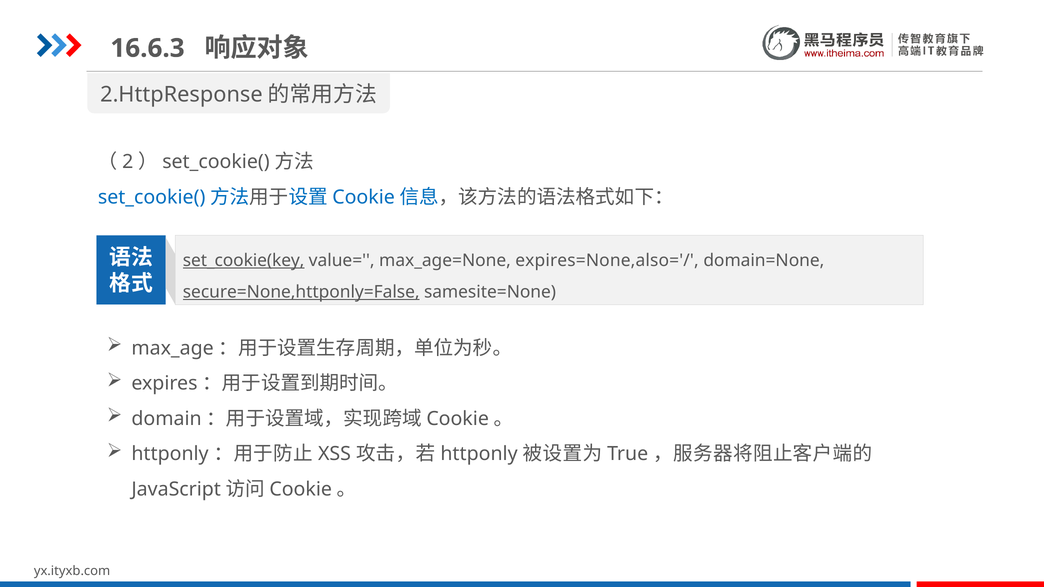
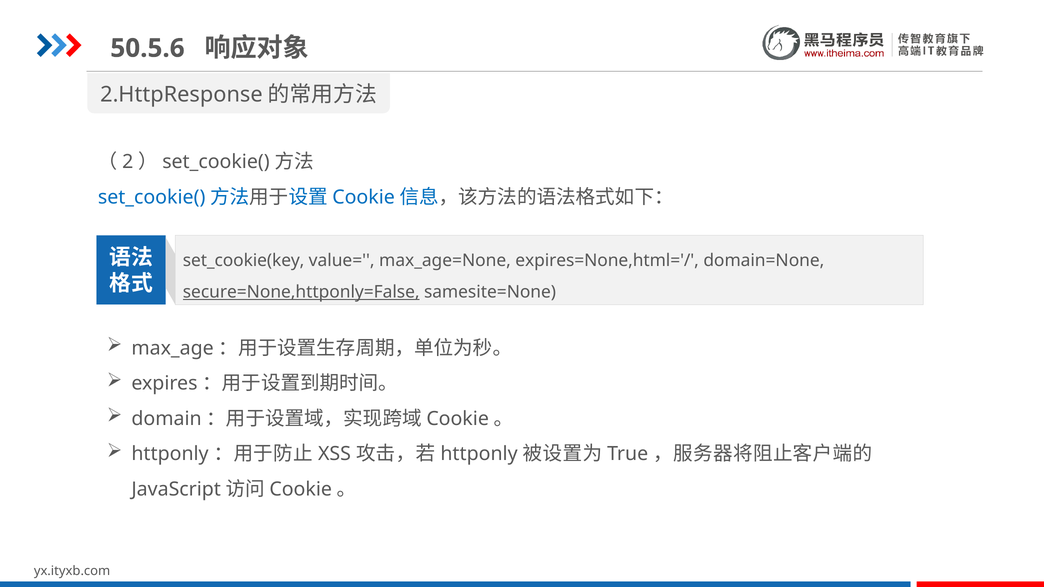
16.6.3: 16.6.3 -> 50.5.6 (148, 48)
set_cookie(key underline: present -> none (244, 261)
expires=None,also='/: expires=None,also='/ -> expires=None,html='/ (607, 261)
